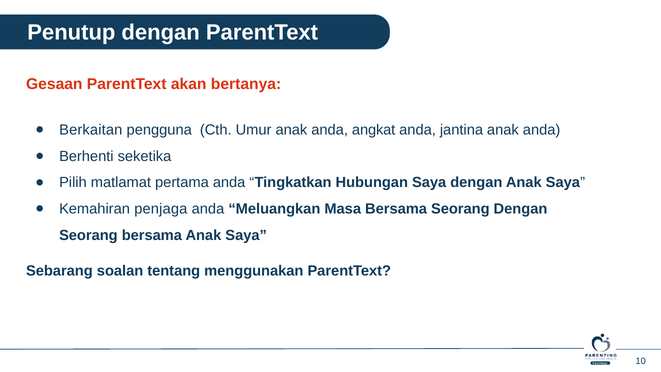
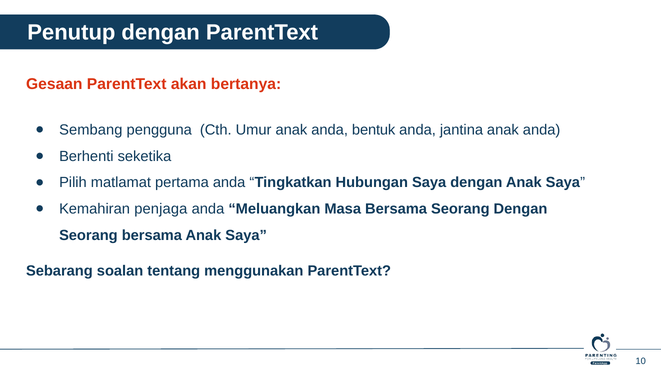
Berkaitan: Berkaitan -> Sembang (91, 130)
angkat: angkat -> bentuk (374, 130)
